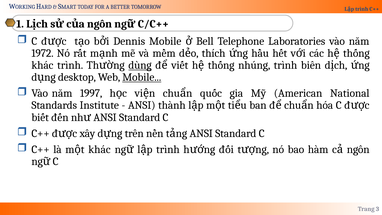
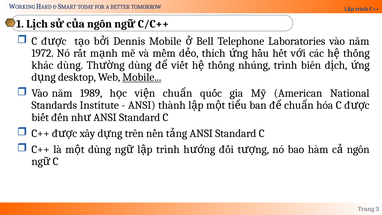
khác trình: trình -> dùng (70, 65)
dùng underline: present -> none (140, 65)
1997: 1997 -> 1989 (91, 93)
khác: khác -> dùng (100, 149)
